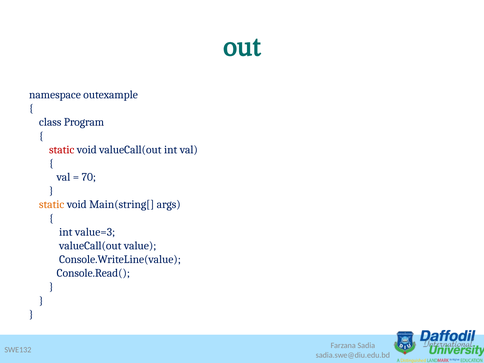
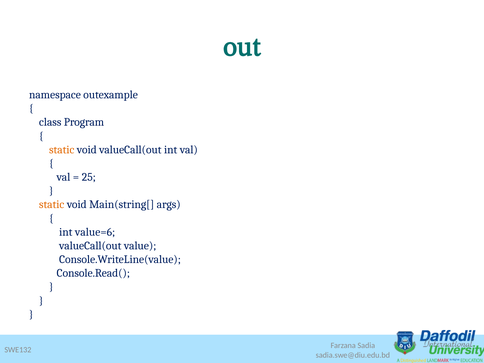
static colour: red -> orange (62, 150)
70: 70 -> 25 (89, 177)
value=3: value=3 -> value=6 (95, 232)
